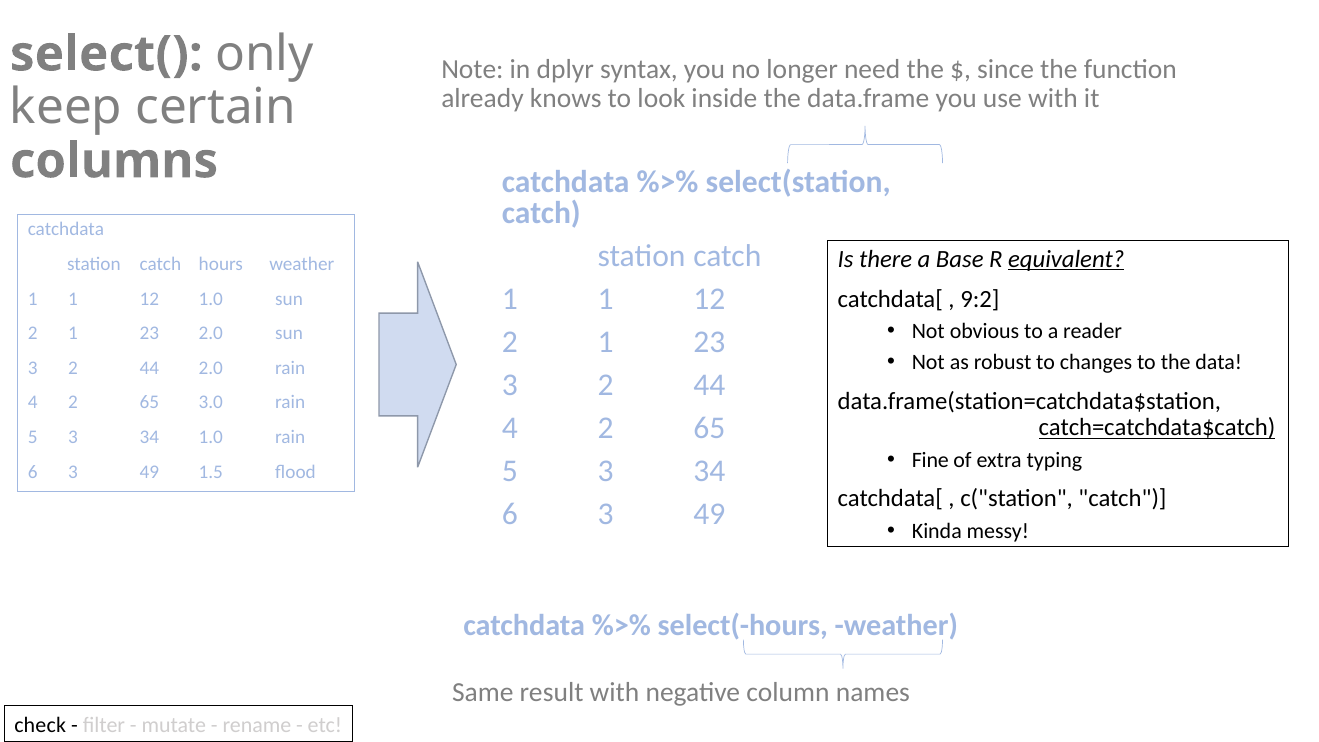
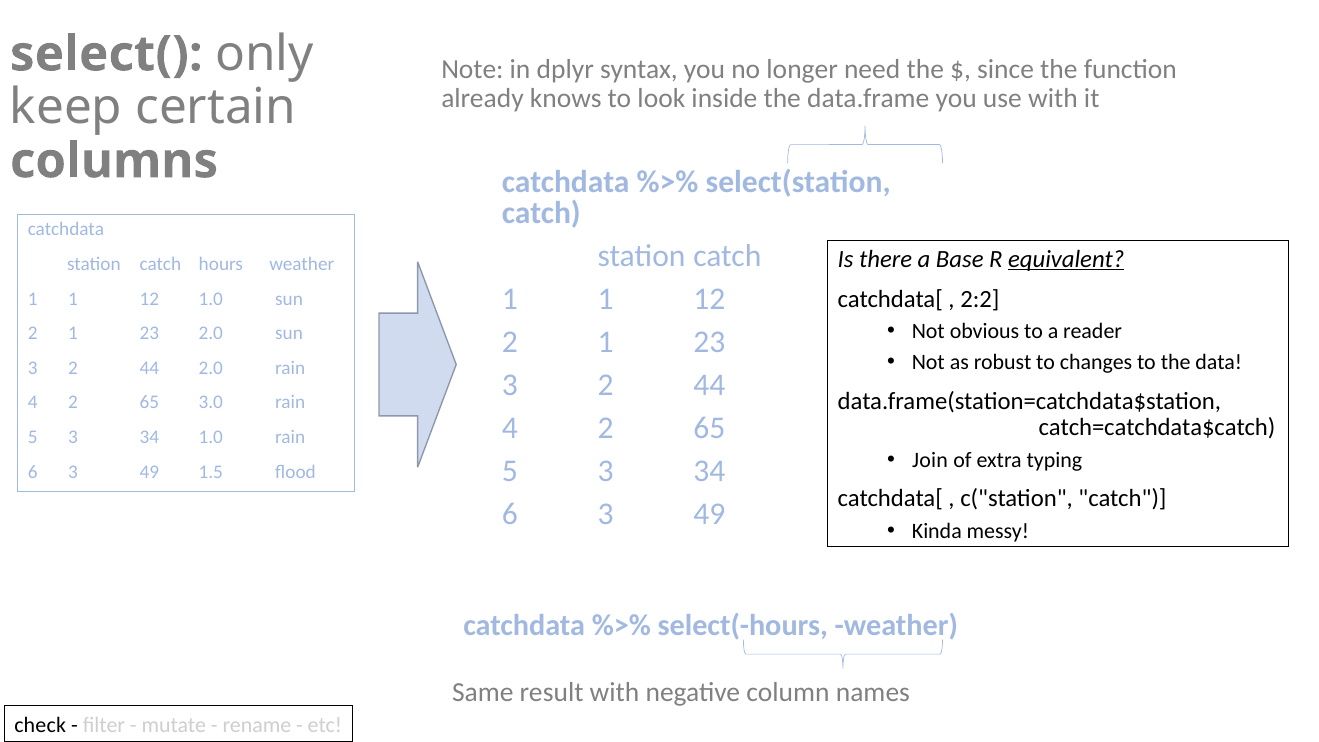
9:2: 9:2 -> 2:2 (980, 299)
catch=catchdata$catch underline: present -> none (1157, 428)
Fine: Fine -> Join (930, 460)
